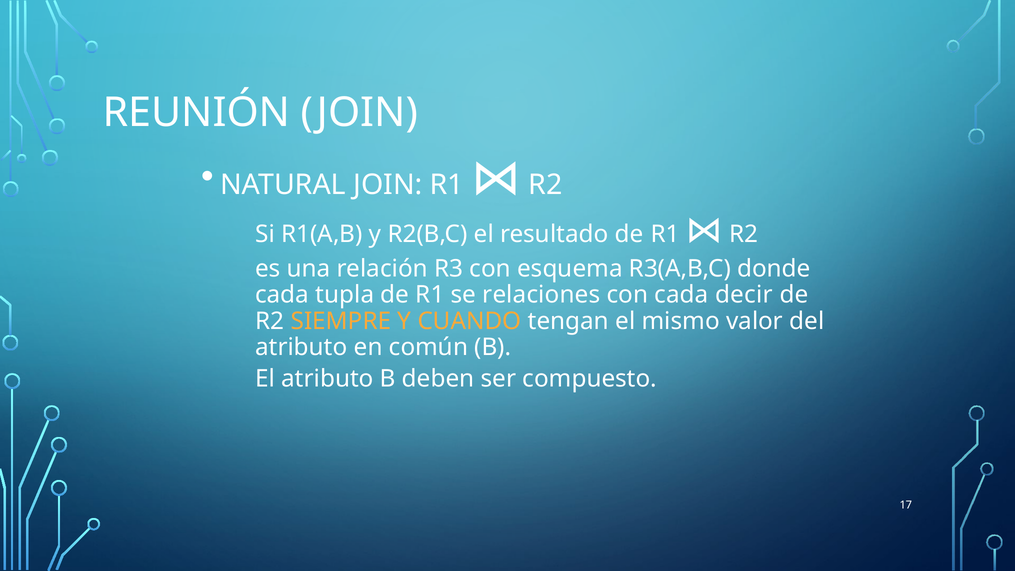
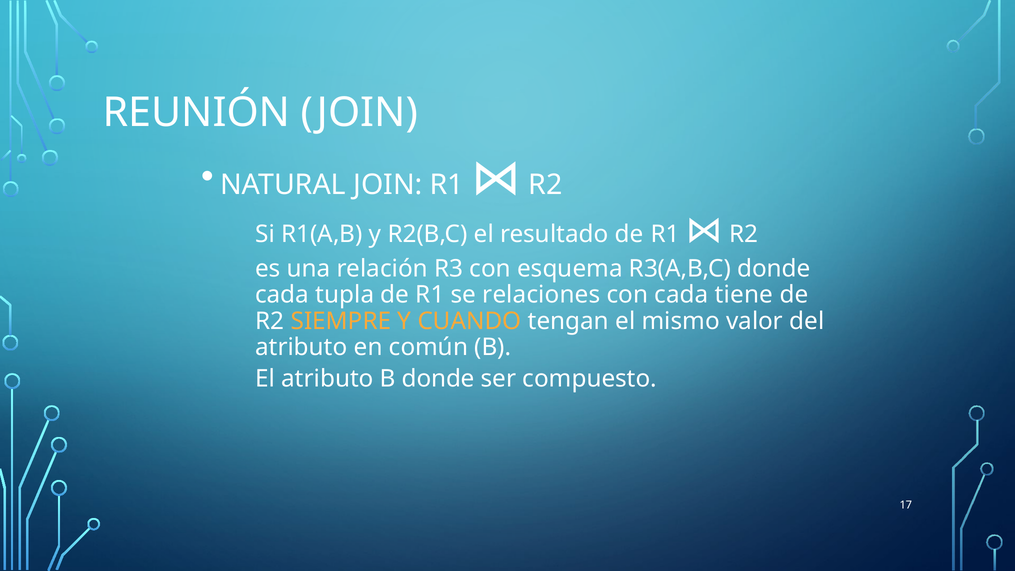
decir: decir -> tiene (744, 295)
B deben: deben -> donde (438, 379)
